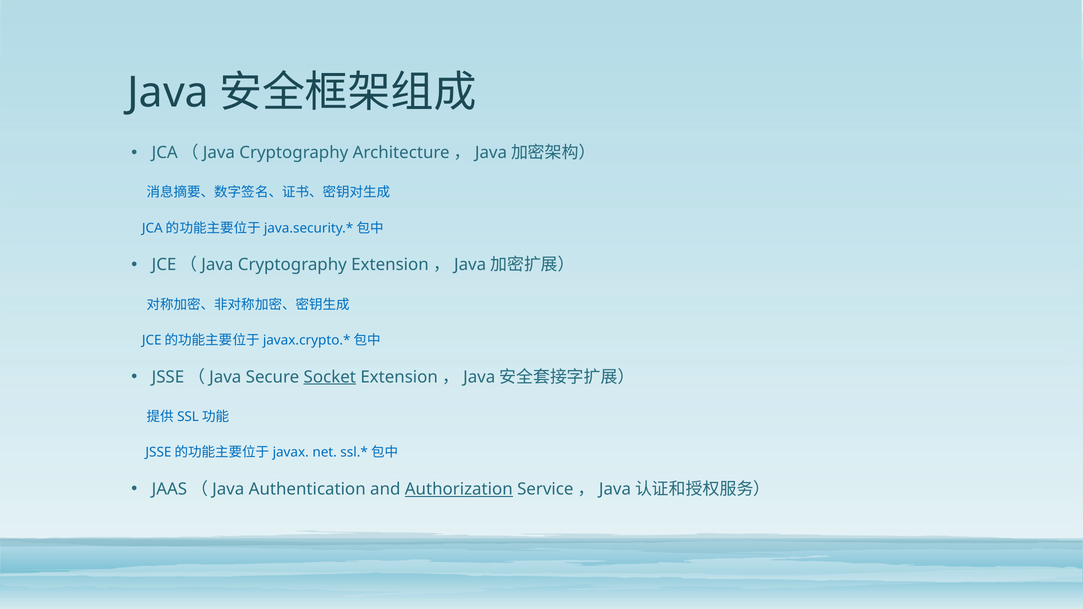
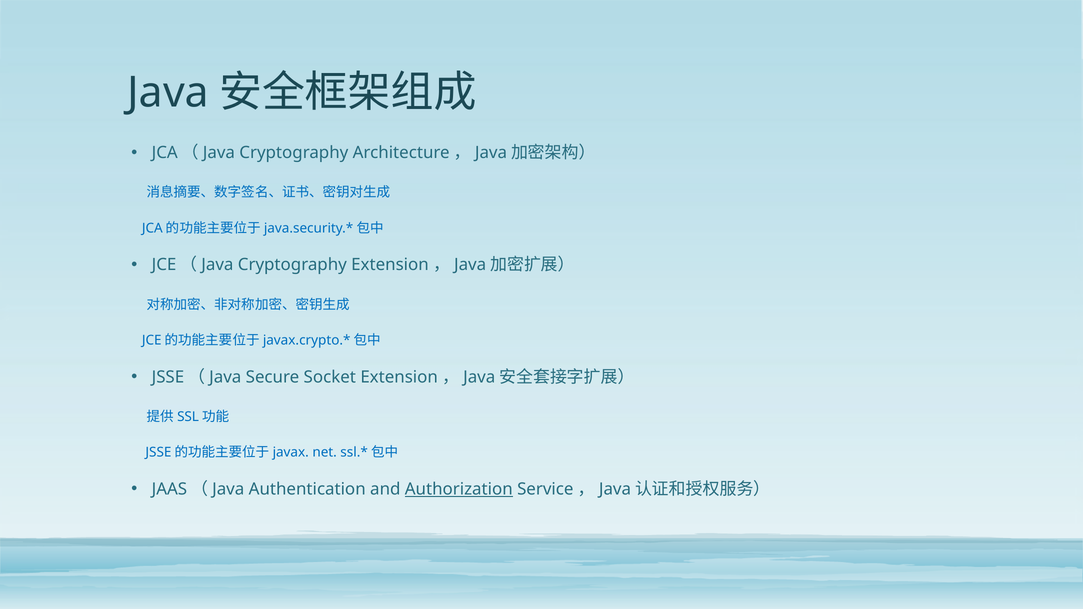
Socket underline: present -> none (330, 377)
